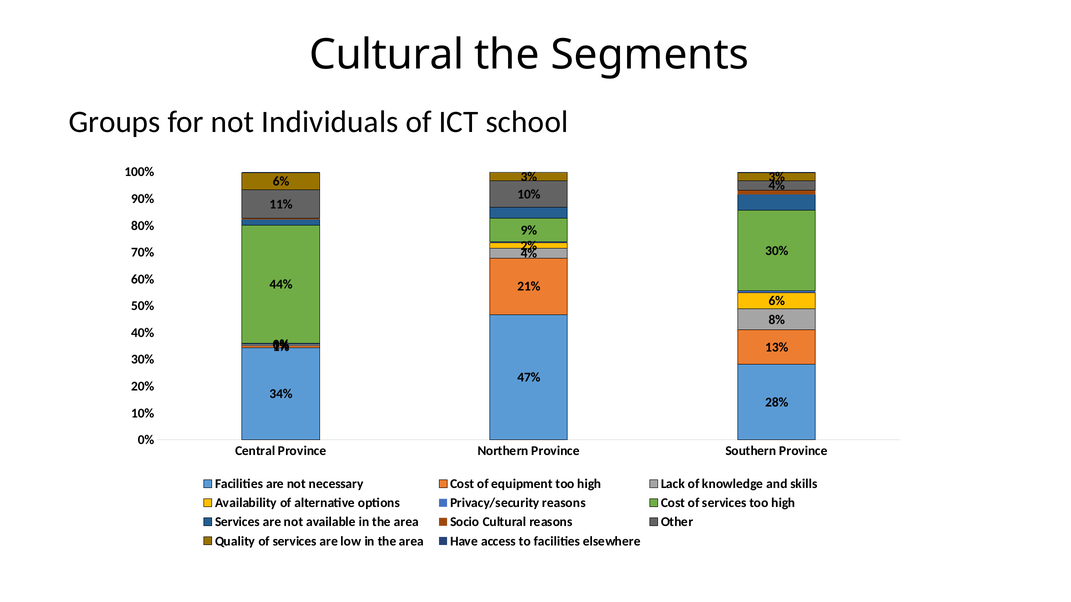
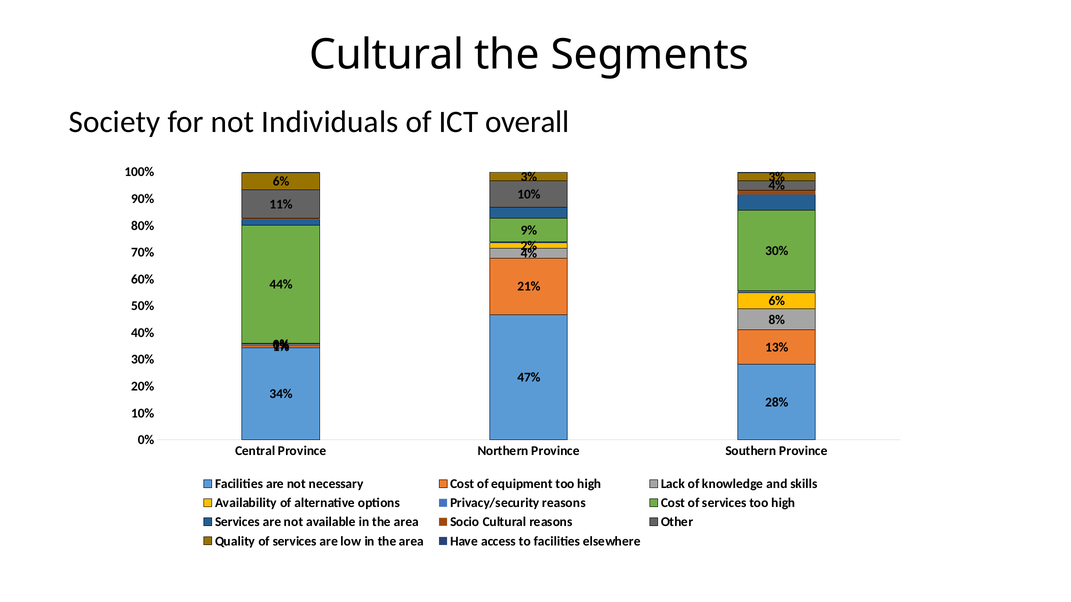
Groups: Groups -> Society (115, 122)
school: school -> overall (527, 122)
